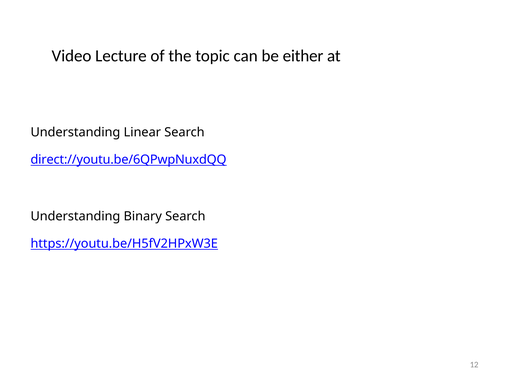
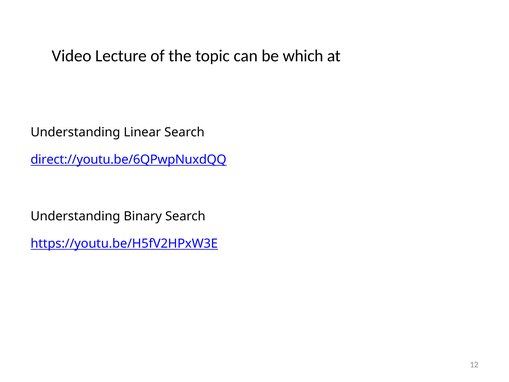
either: either -> which (303, 56)
